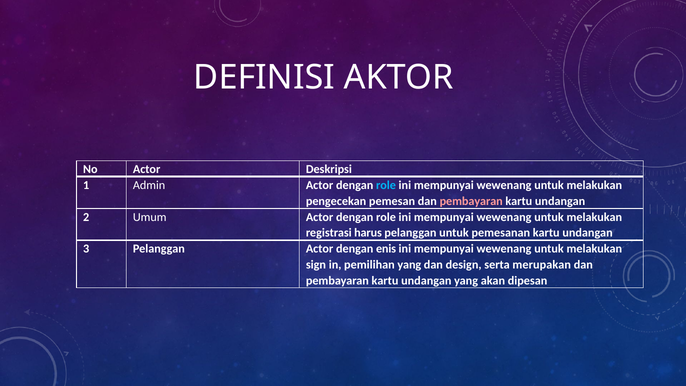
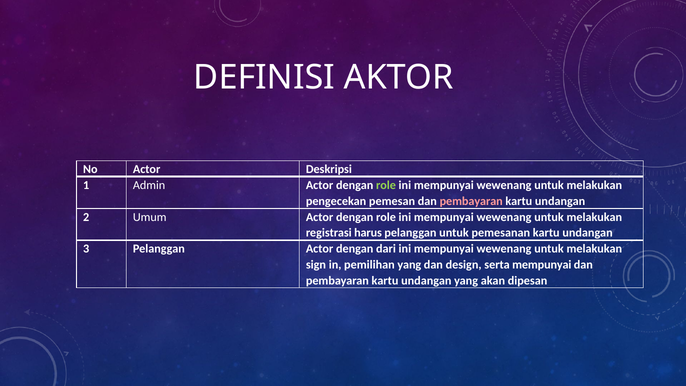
role colour: light blue -> light green (386, 185)
enis: enis -> dari (386, 249)
serta merupakan: merupakan -> mempunyai (542, 265)
